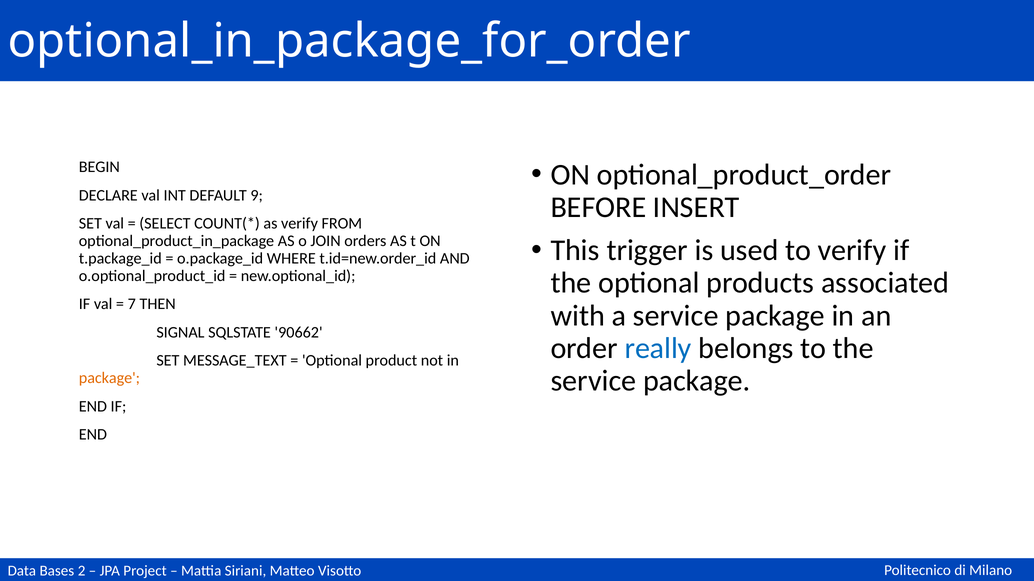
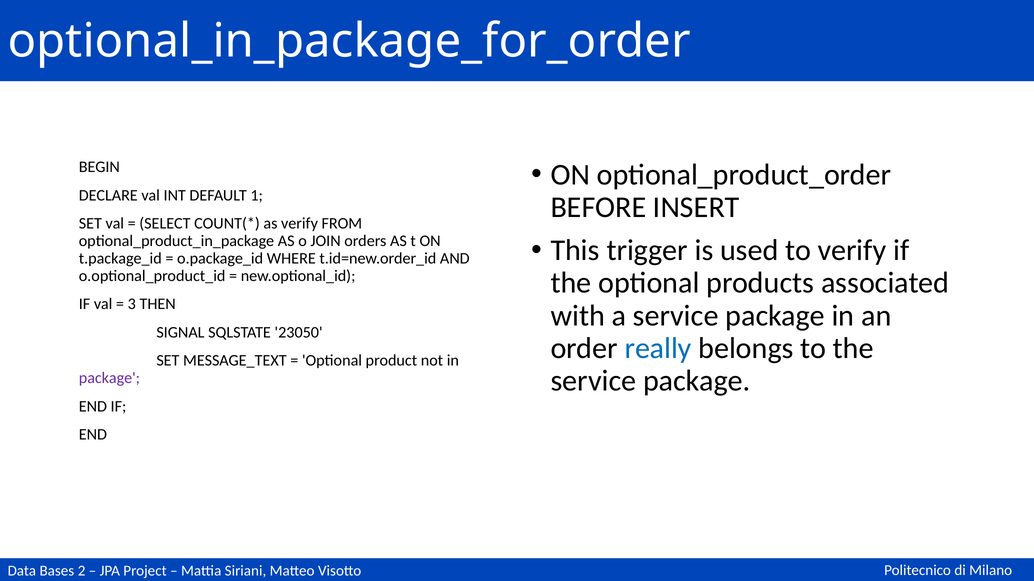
9: 9 -> 1 (257, 196)
7: 7 -> 3 (132, 304)
90662: 90662 -> 23050 (299, 333)
package colour: orange -> purple (109, 378)
